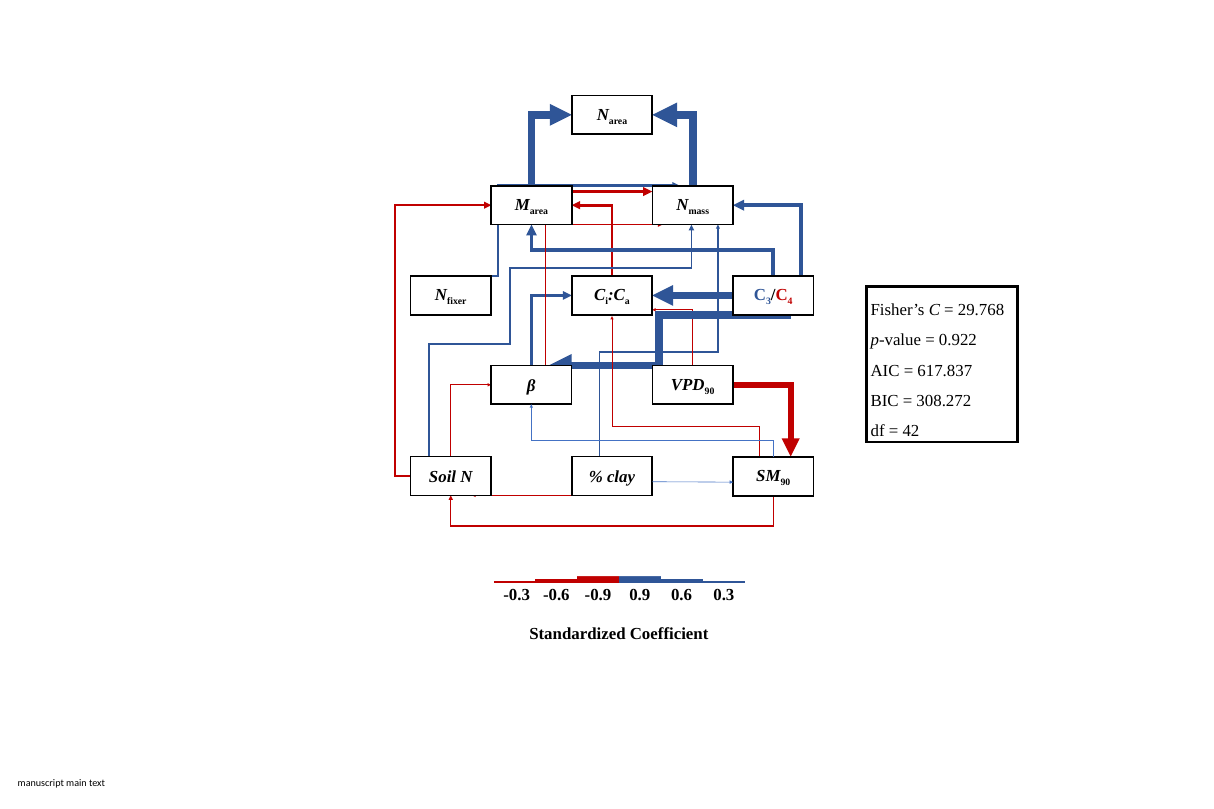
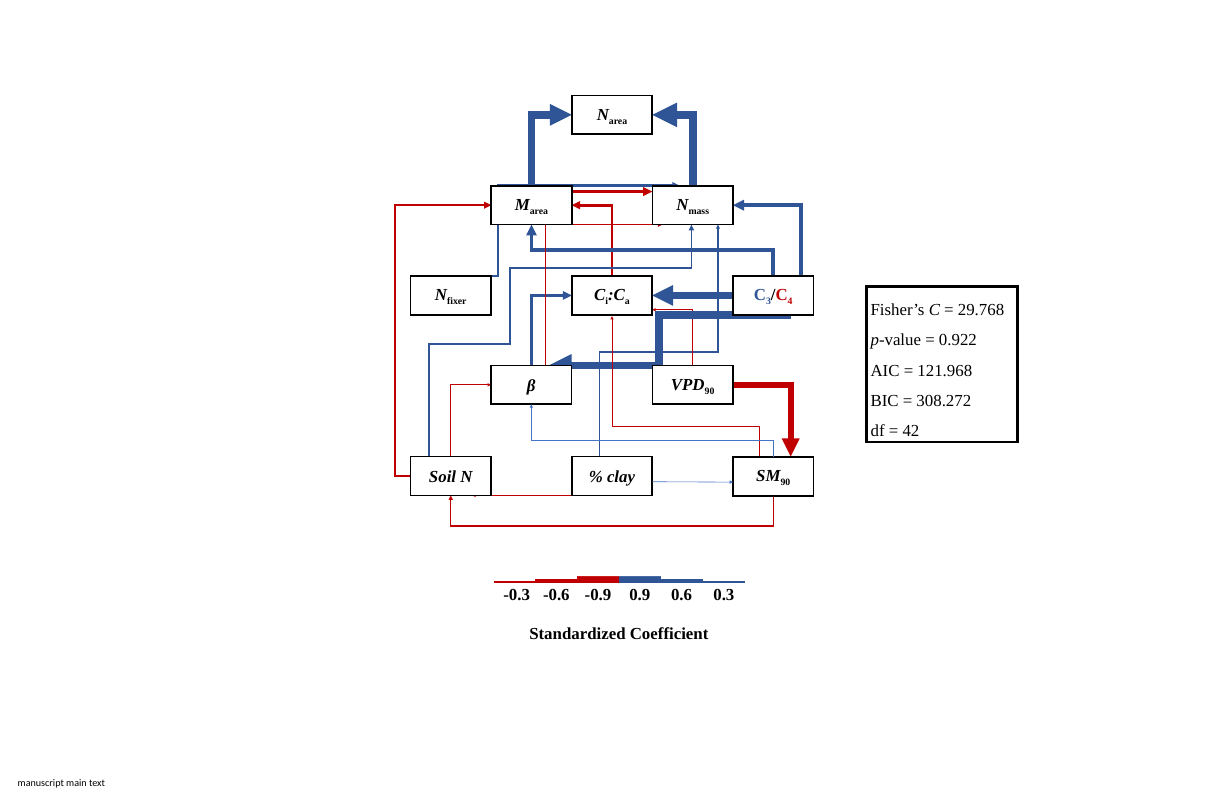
617.837: 617.837 -> 121.968 (945, 371)
